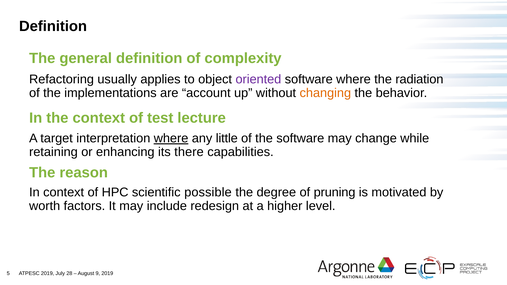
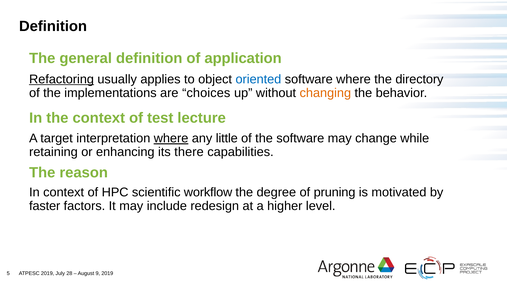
complexity: complexity -> application (243, 58)
Refactoring underline: none -> present (62, 79)
oriented colour: purple -> blue (258, 79)
radiation: radiation -> directory (419, 79)
account: account -> choices (206, 93)
possible: possible -> workflow (208, 192)
worth: worth -> faster (45, 206)
